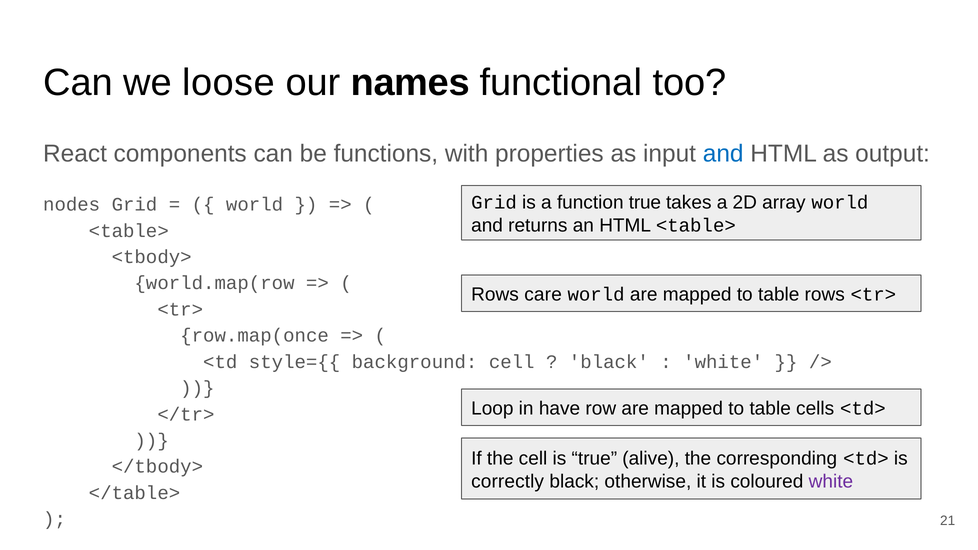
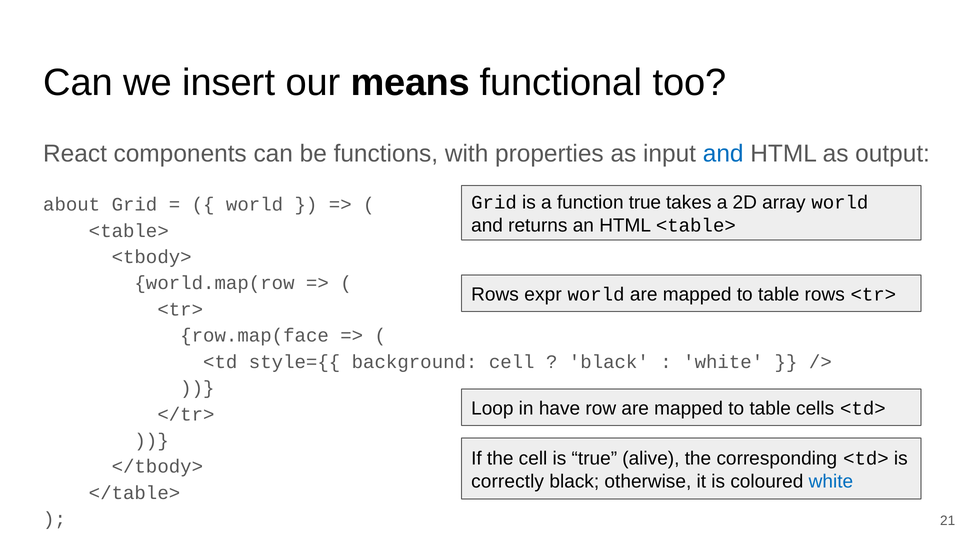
loose: loose -> insert (229, 83)
names: names -> means (410, 83)
nodes: nodes -> about (72, 205)
care: care -> expr (543, 295)
row.map(once: row.map(once -> row.map(face (255, 336)
white colour: purple -> blue (831, 481)
